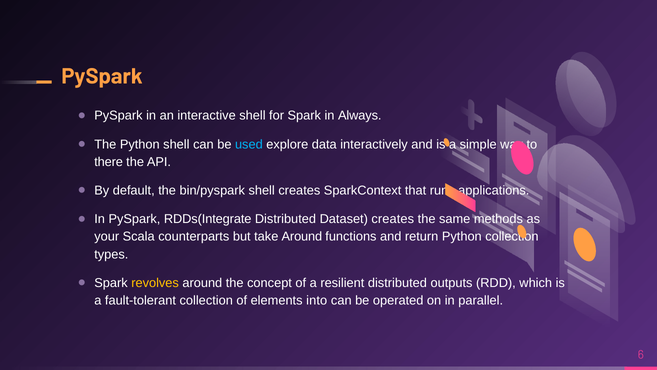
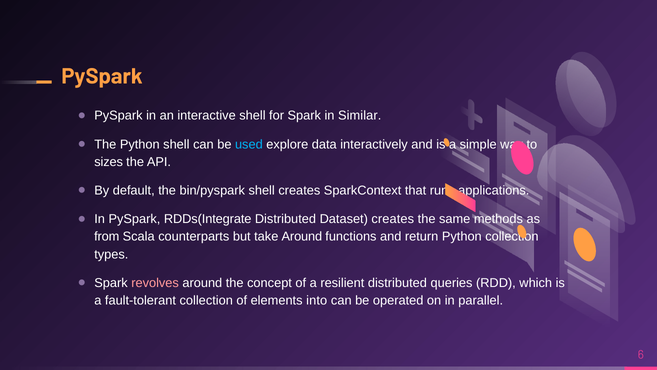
Always: Always -> Similar (360, 116)
there: there -> sizes (109, 162)
your: your -> from (107, 236)
revolves colour: yellow -> pink (155, 283)
outputs: outputs -> queries (452, 283)
